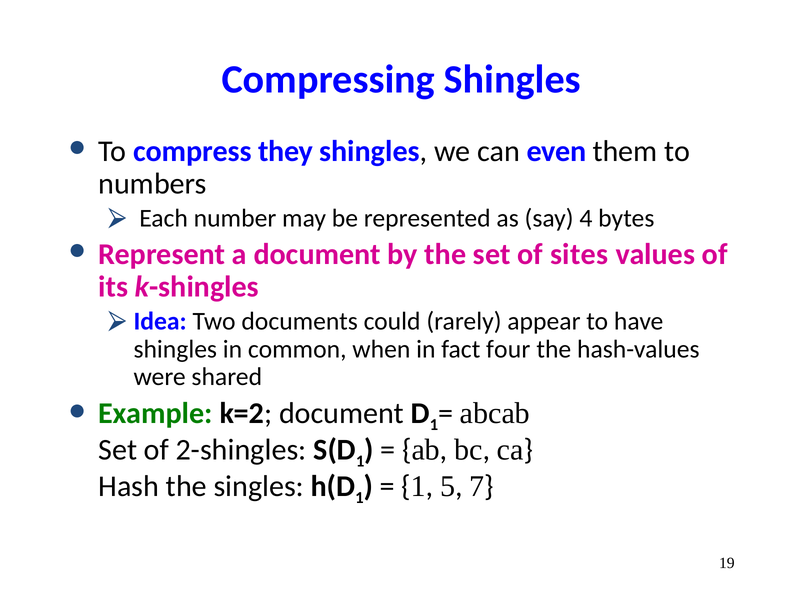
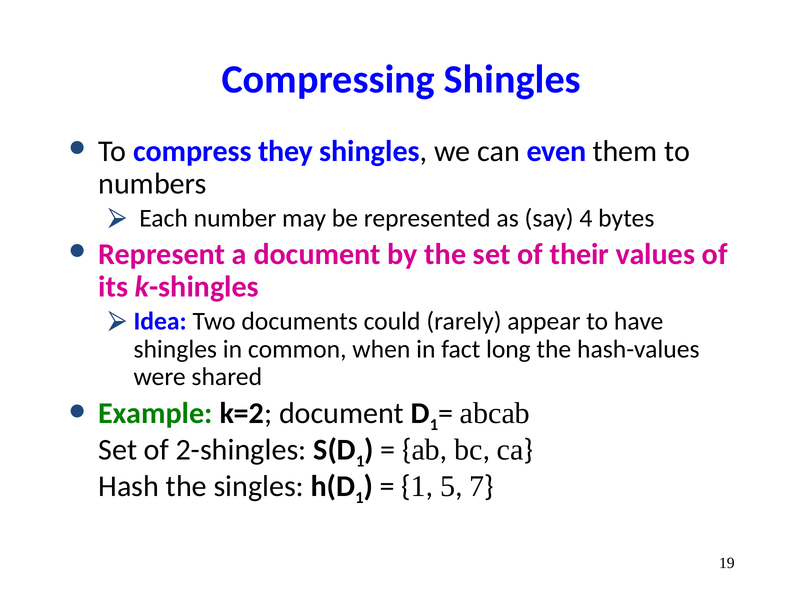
sites: sites -> their (579, 255)
four: four -> long (508, 349)
